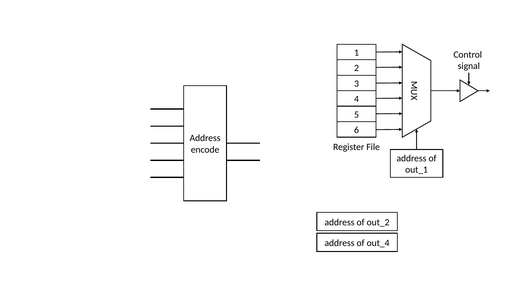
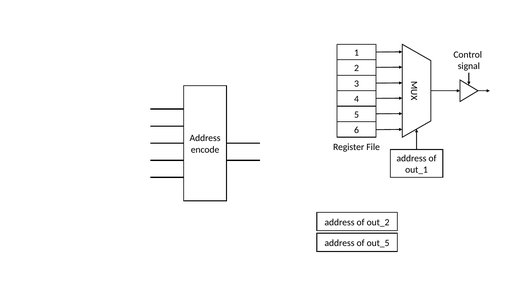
out_4: out_4 -> out_5 (378, 243)
